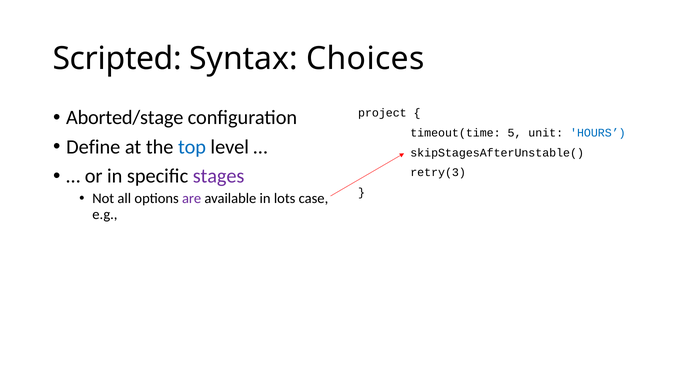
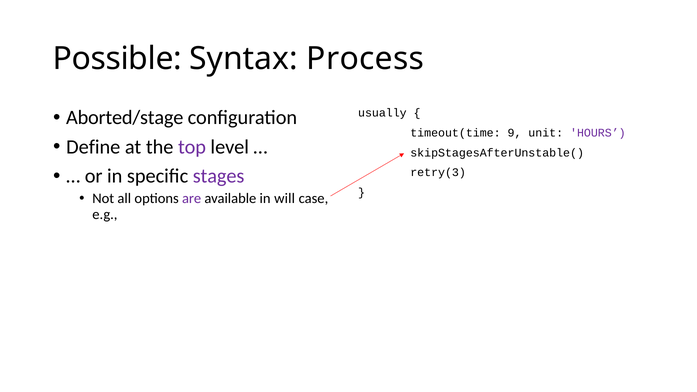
Scripted: Scripted -> Possible (117, 59)
Choices: Choices -> Process (365, 59)
project: project -> usually (382, 113)
5: 5 -> 9 (515, 133)
HOURS colour: blue -> purple (598, 133)
top colour: blue -> purple (192, 147)
lots: lots -> will (285, 199)
